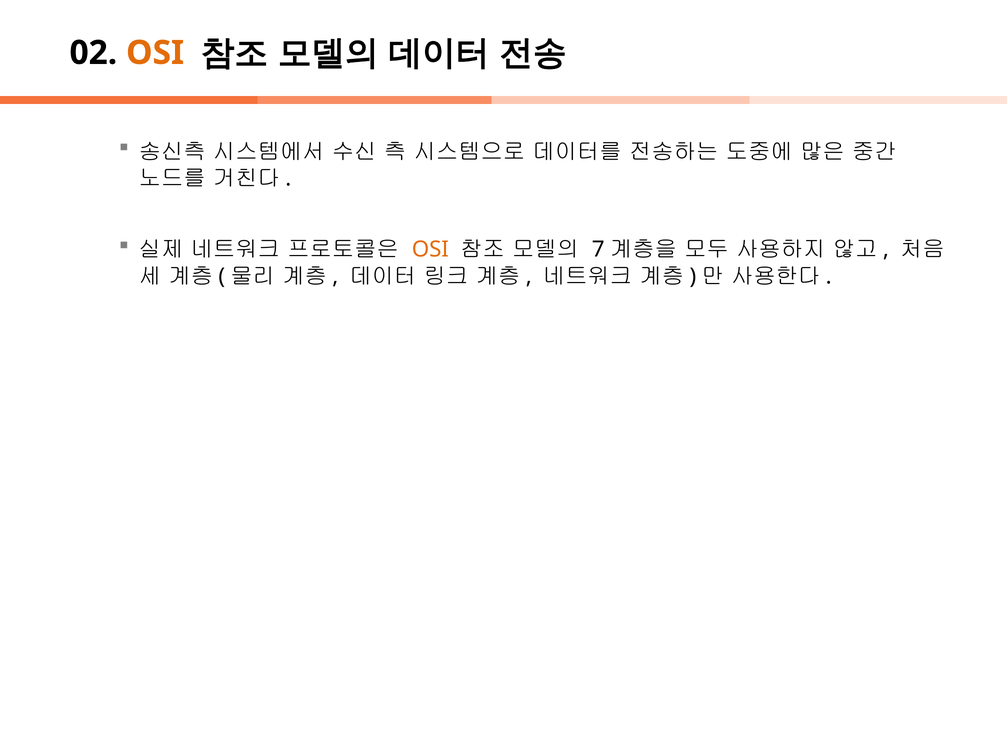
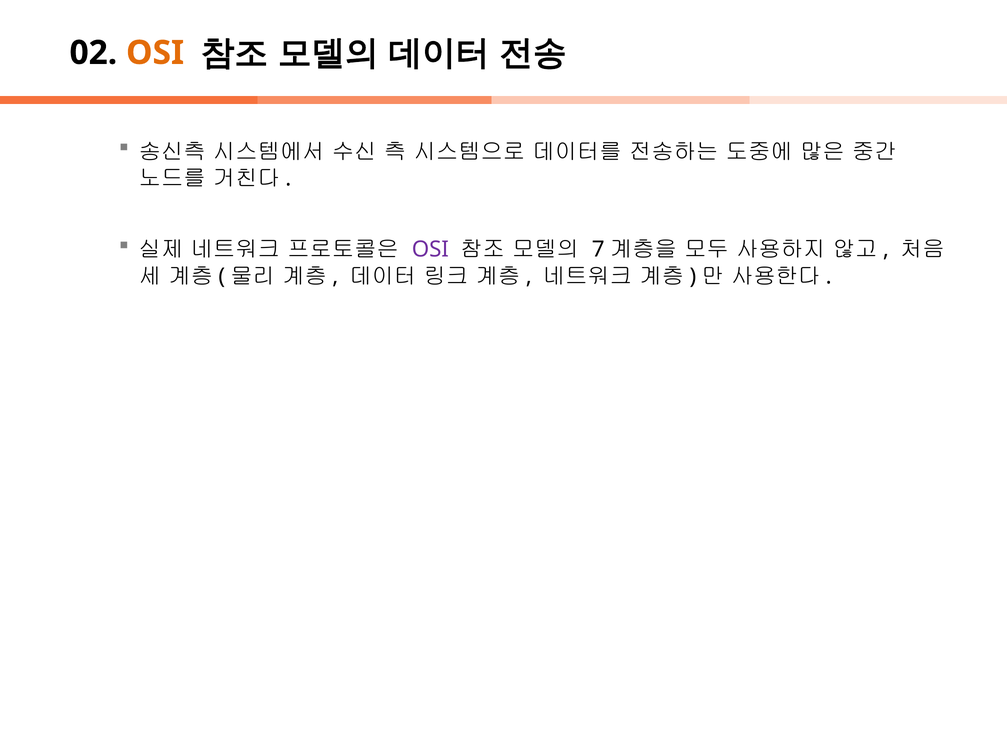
OSI colour: orange -> purple (430, 250)
